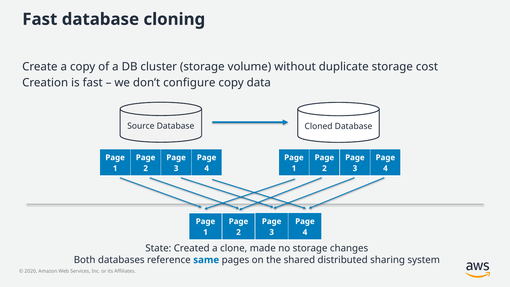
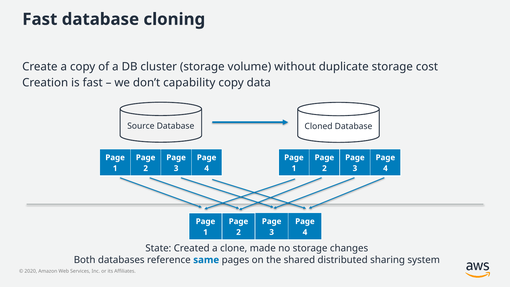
configure: configure -> capability (189, 83)
